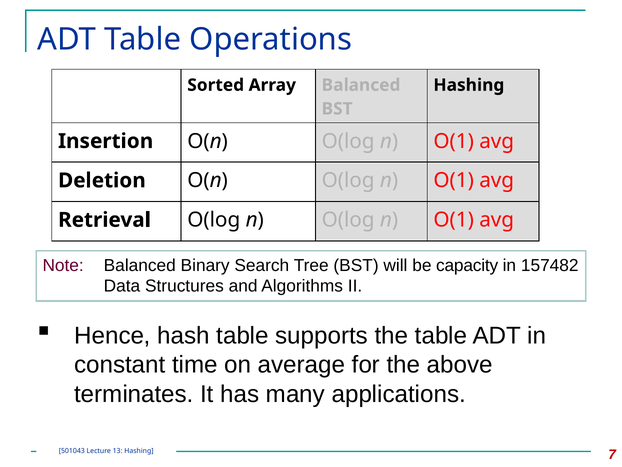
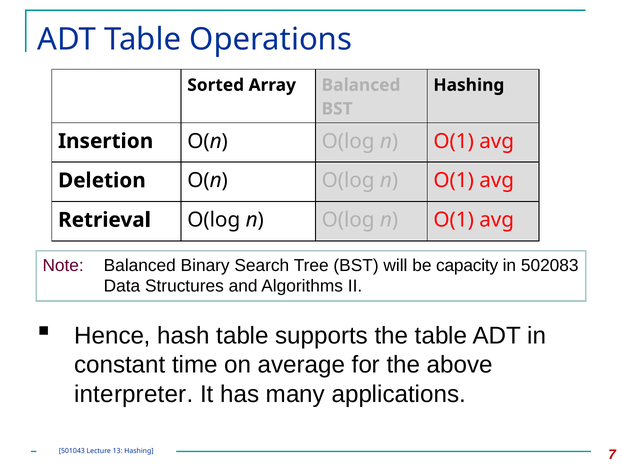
157482: 157482 -> 502083 (550, 265)
terminates: terminates -> interpreter (134, 394)
